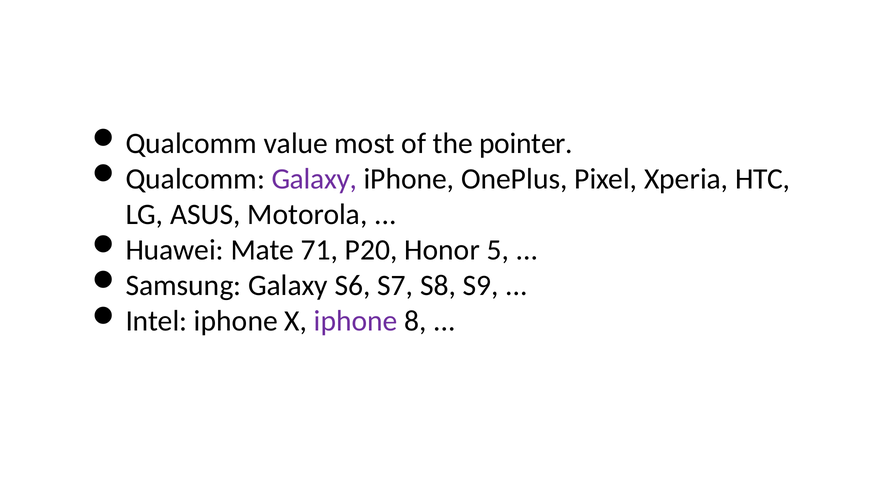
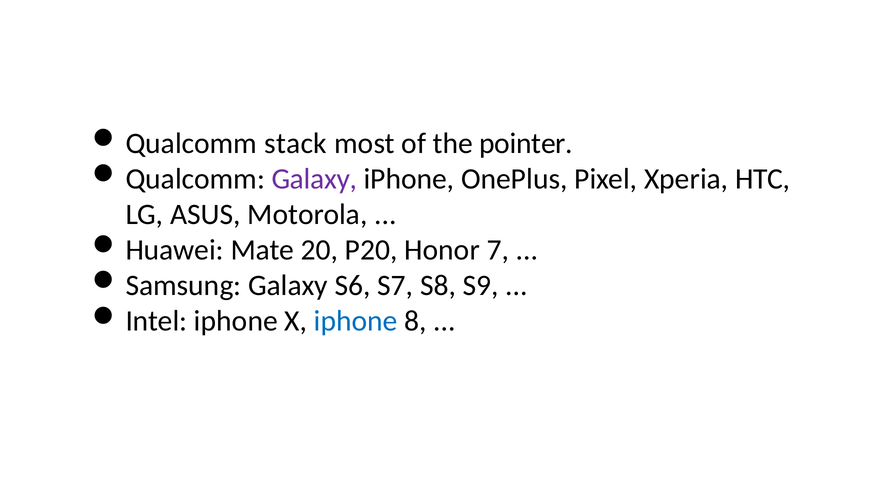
value: value -> stack (296, 143)
71: 71 -> 20 (320, 250)
5: 5 -> 7 (498, 250)
iphone colour: purple -> blue (356, 321)
